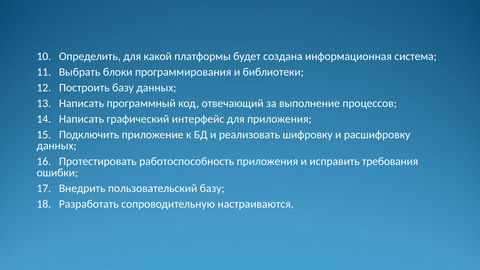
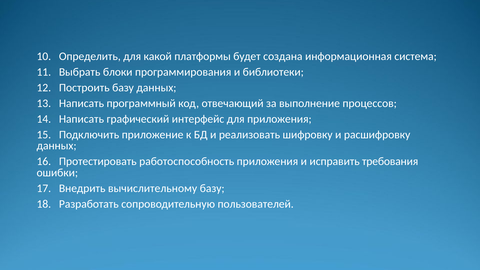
пользовательский: пользовательский -> вычислительному (153, 188)
настраиваются: настраиваются -> пользователей (256, 204)
